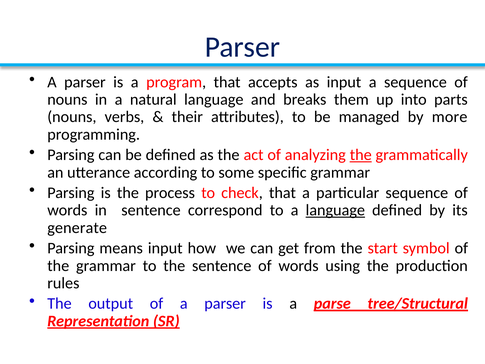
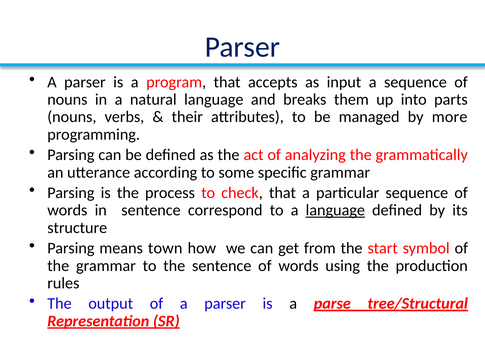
the underline: present -> none (361, 155)
generate: generate -> structure (77, 228)
means input: input -> town (165, 248)
